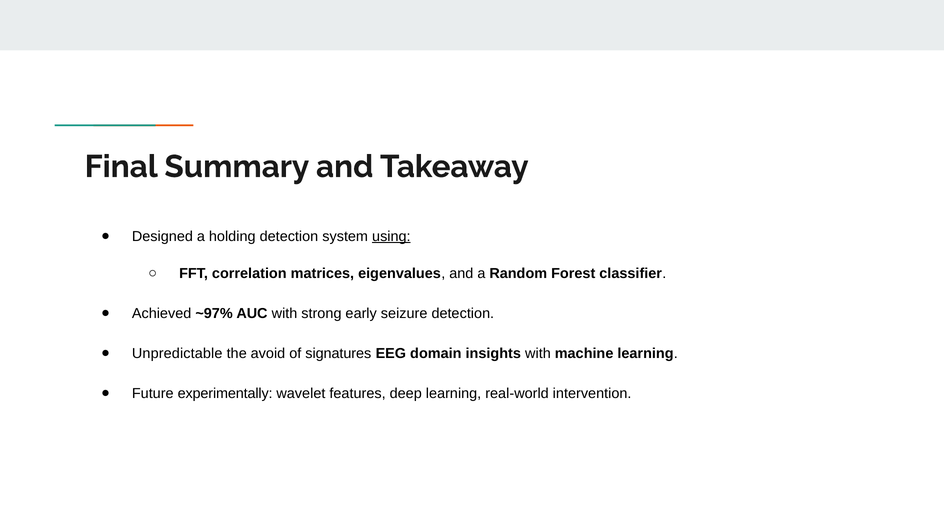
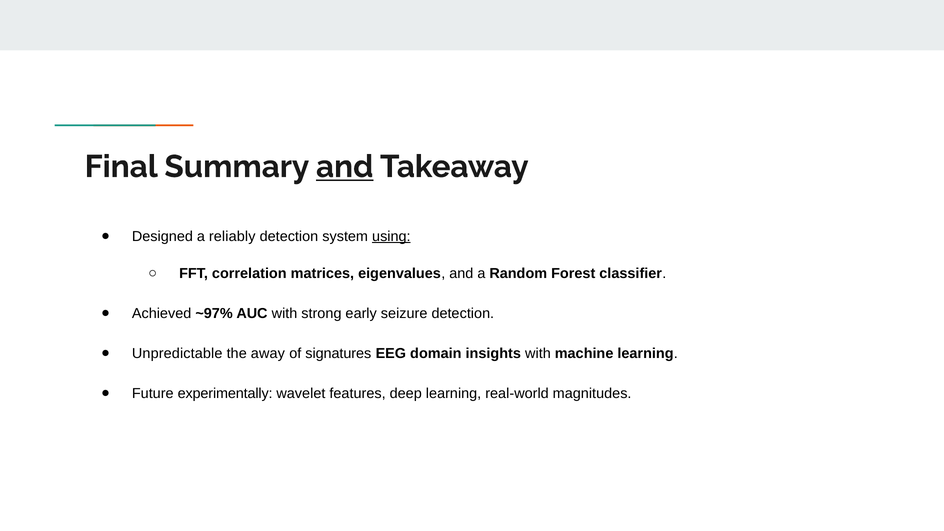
and underline: none -> present (345, 167)
holding: holding -> reliably (232, 236)
avoid: avoid -> away (268, 354)
intervention: intervention -> magnitudes (592, 393)
